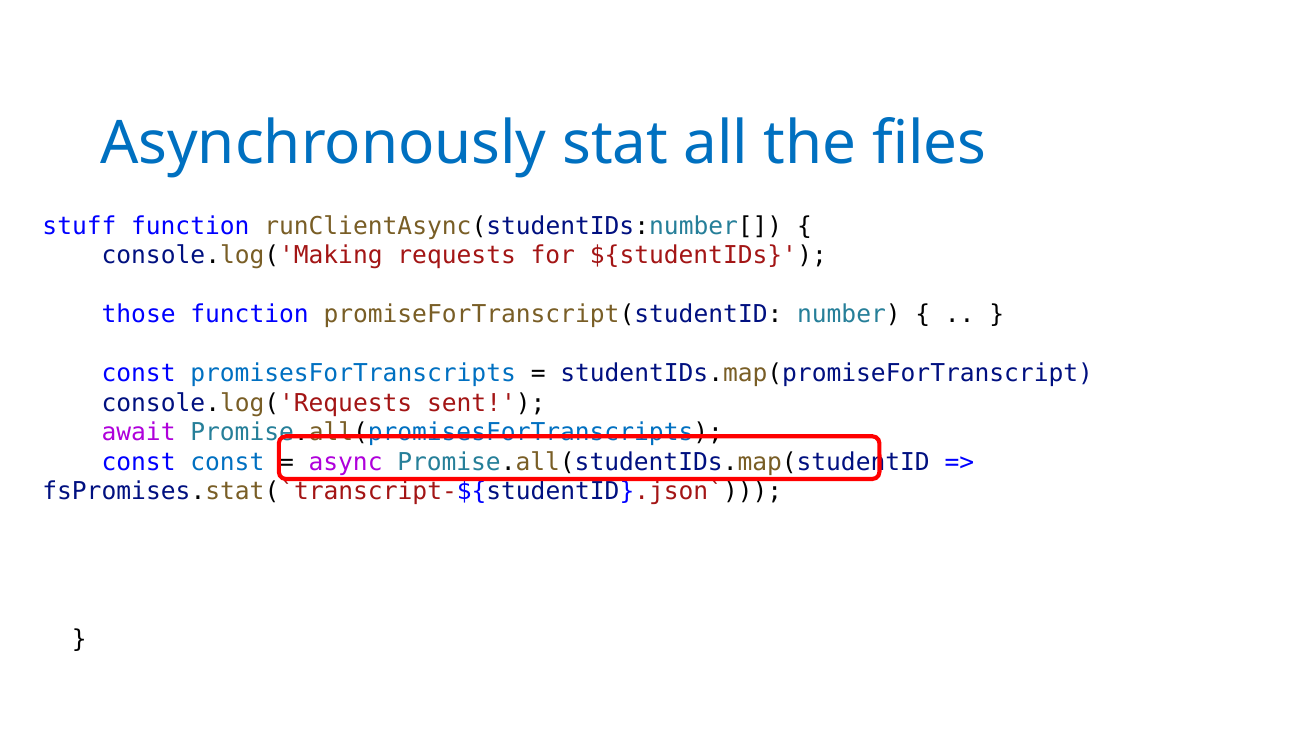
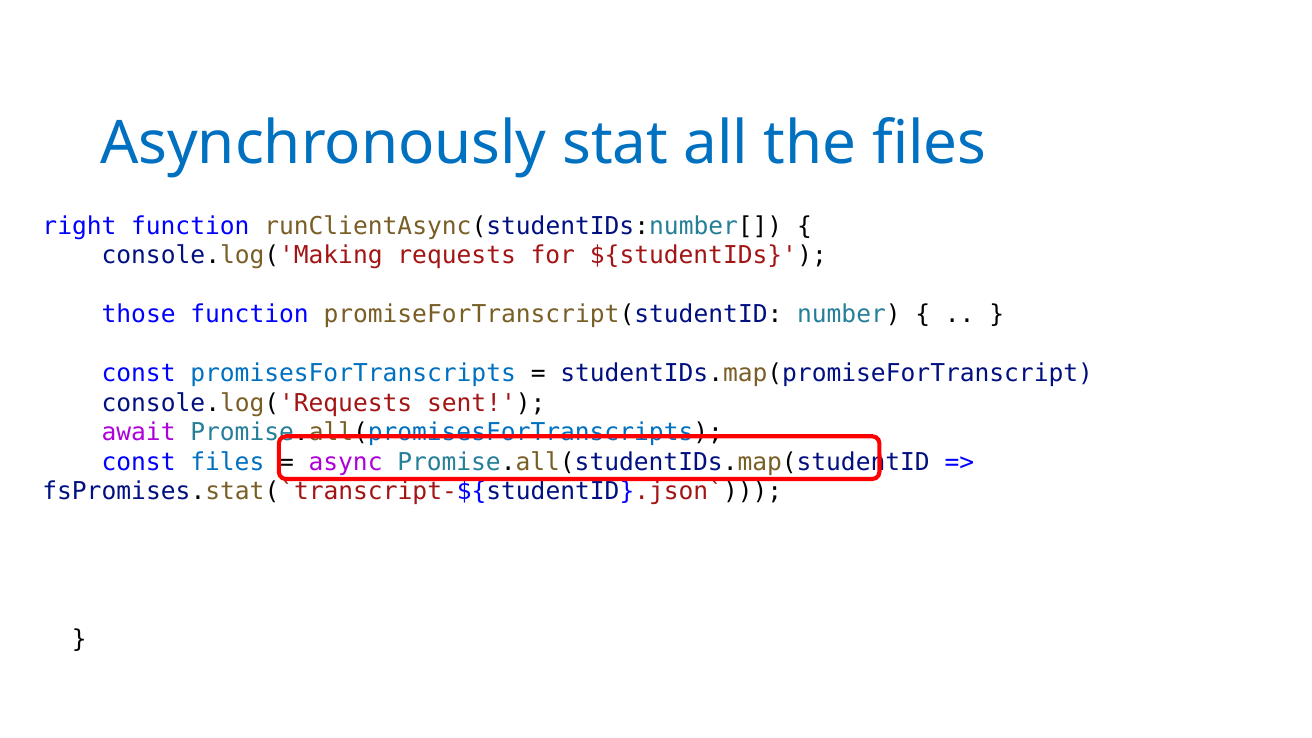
stuff: stuff -> right (79, 226)
const const: const -> files (227, 462)
